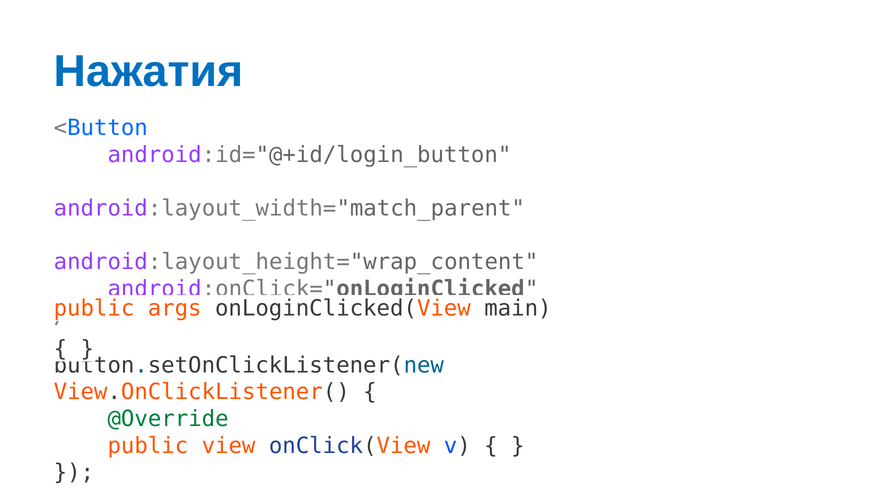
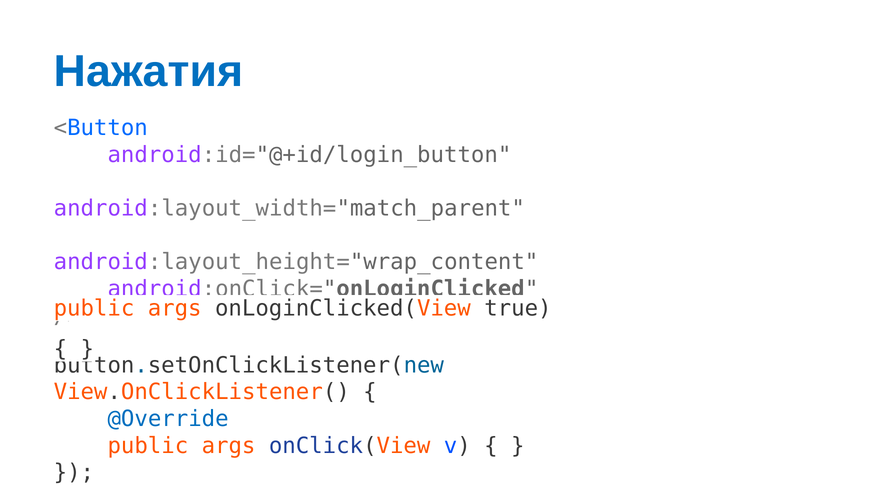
main: main -> true (518, 309)
@Override colour: green -> blue (168, 419)
view: view -> args (229, 446)
